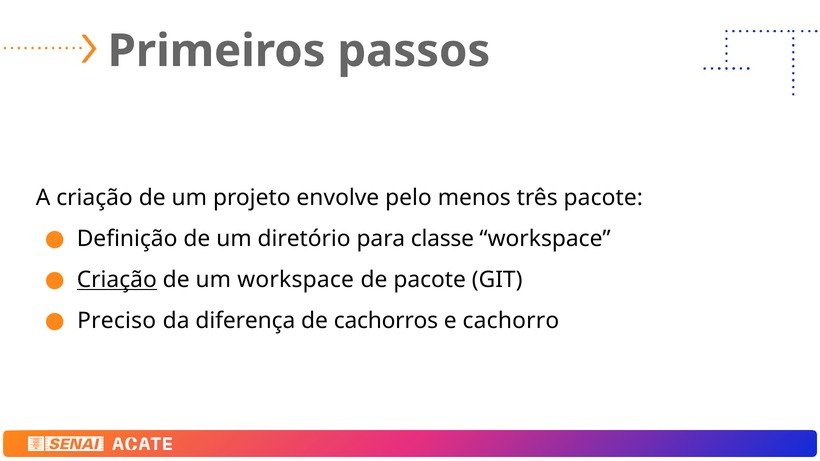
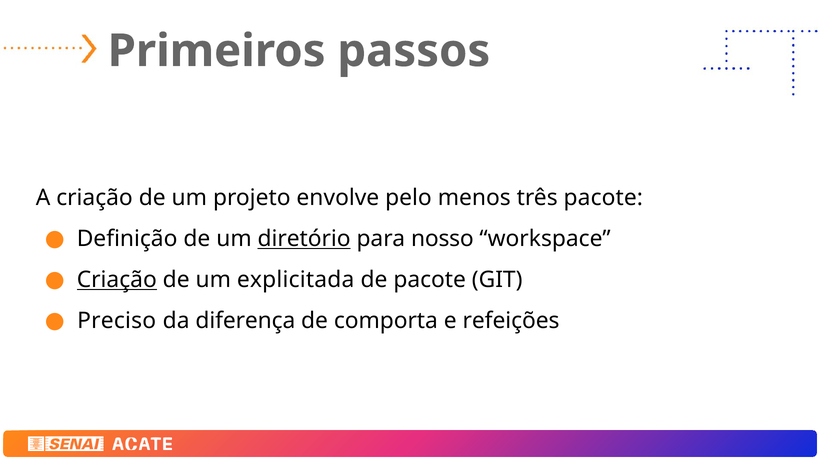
diretório underline: none -> present (304, 239)
classe: classe -> nosso (442, 239)
um workspace: workspace -> explicitada (296, 280)
cachorros: cachorros -> comporta (386, 321)
cachorro: cachorro -> refeições (511, 321)
